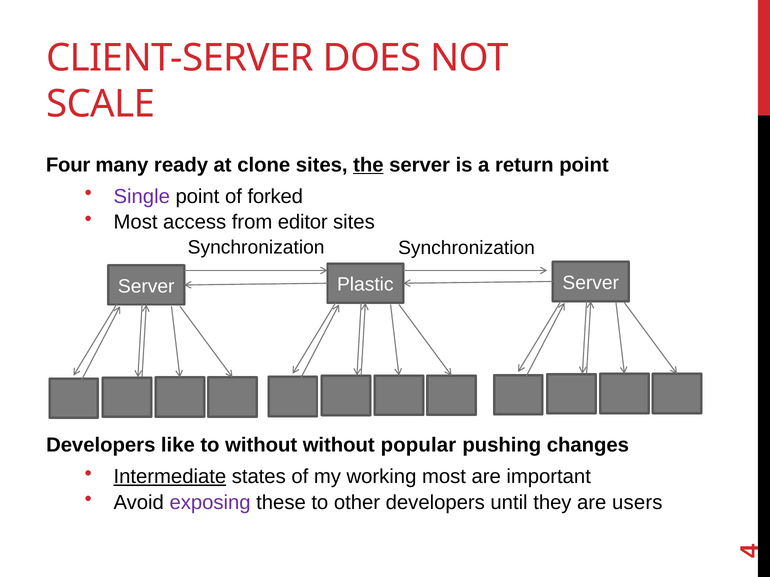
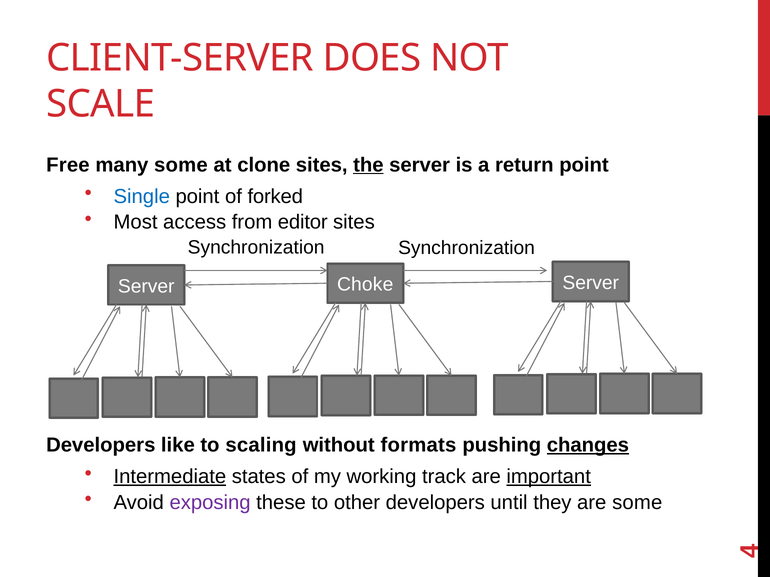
Four: Four -> Free (68, 165)
many ready: ready -> some (181, 165)
Single colour: purple -> blue (142, 197)
Plastic: Plastic -> Choke (365, 285)
to without: without -> scaling (261, 445)
popular: popular -> formats (418, 445)
changes underline: none -> present (588, 445)
working most: most -> track (444, 477)
important underline: none -> present (549, 477)
are users: users -> some (637, 503)
